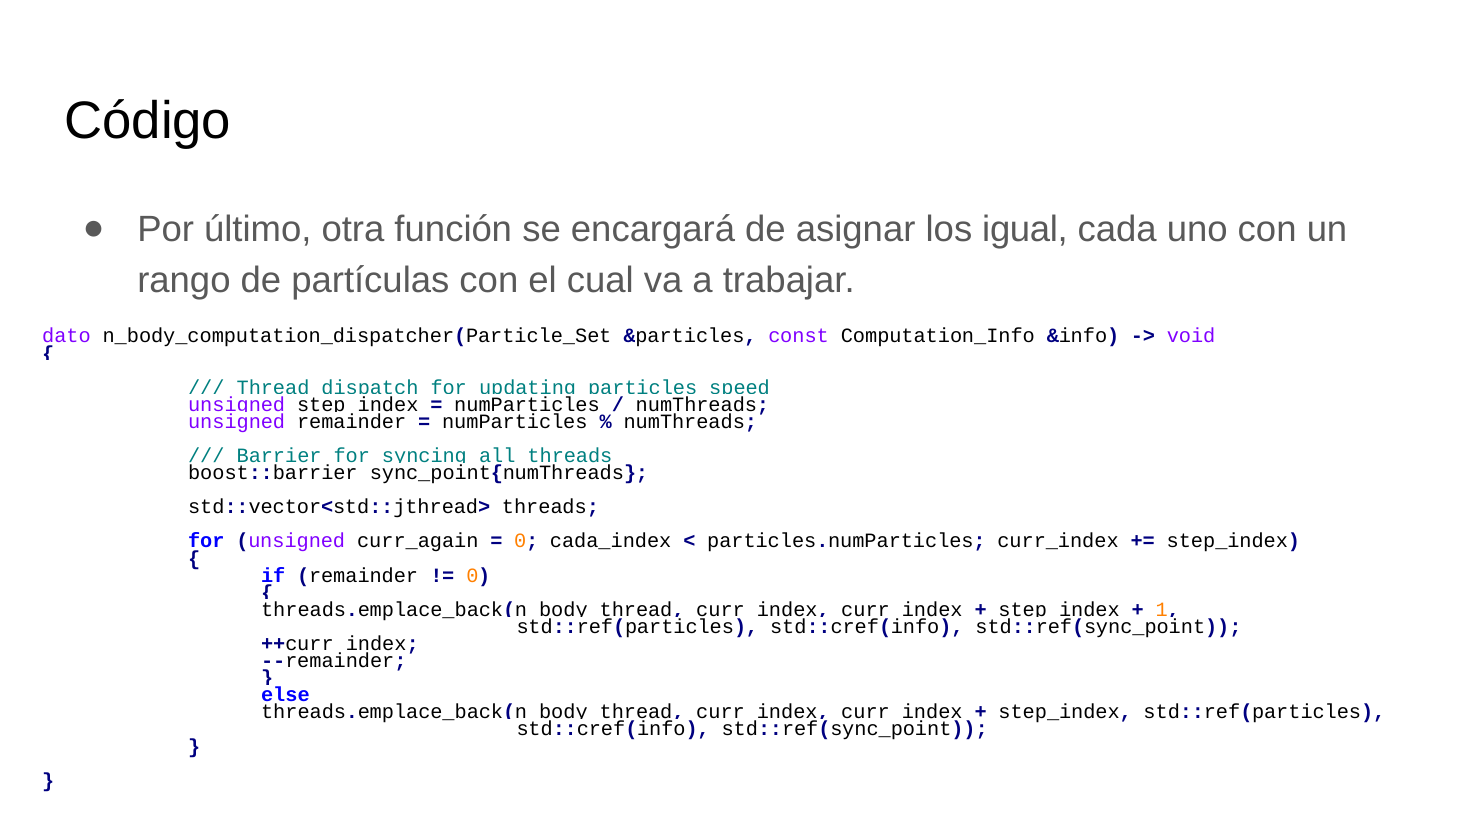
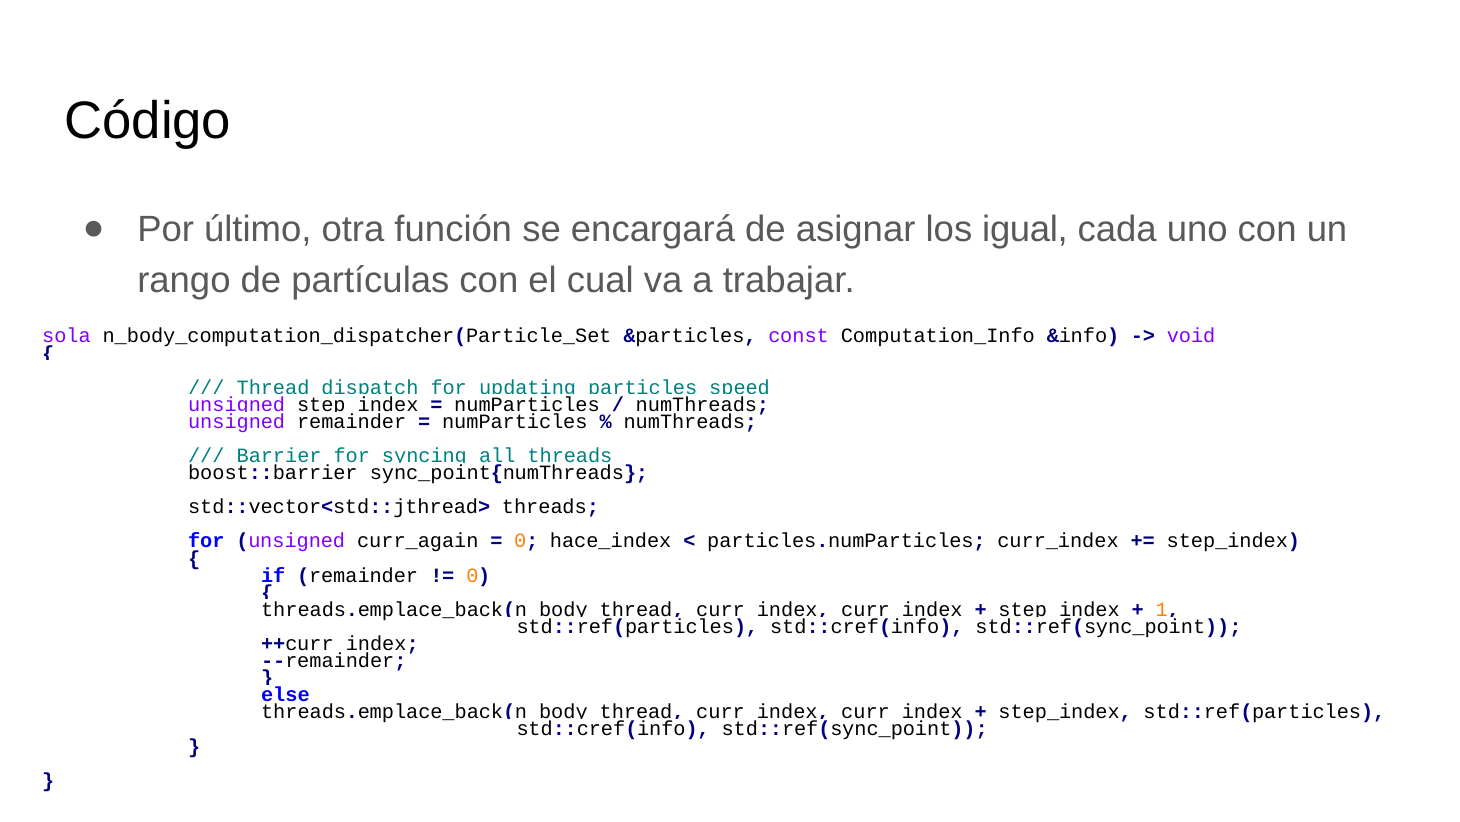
dato: dato -> sola (66, 336)
cada_index: cada_index -> hace_index (611, 541)
